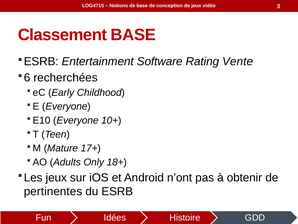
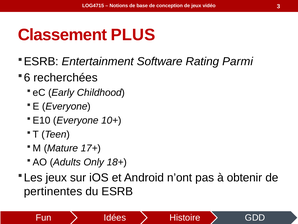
Classement BASE: BASE -> PLUS (133, 35)
Vente: Vente -> Parmi (238, 61)
